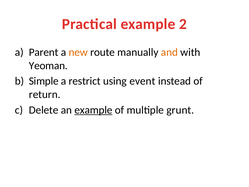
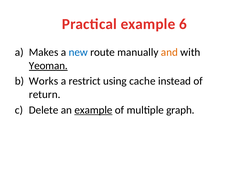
2: 2 -> 6 (183, 24)
Parent: Parent -> Makes (44, 52)
new colour: orange -> blue (78, 52)
Yeoman underline: none -> present (48, 66)
Simple: Simple -> Works (44, 81)
event: event -> cache (142, 81)
grunt: grunt -> graph (180, 110)
